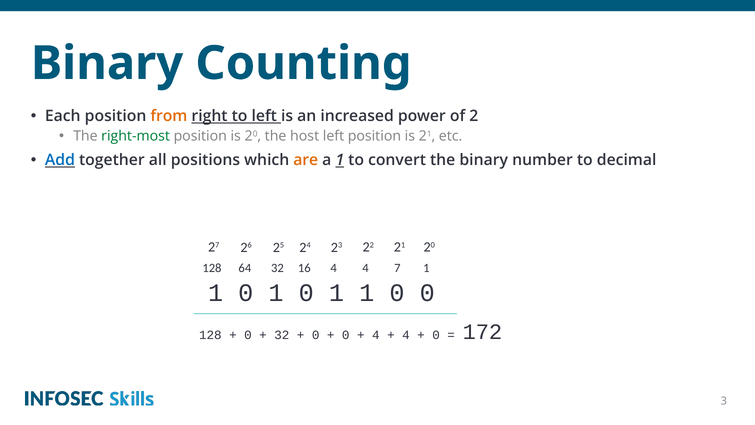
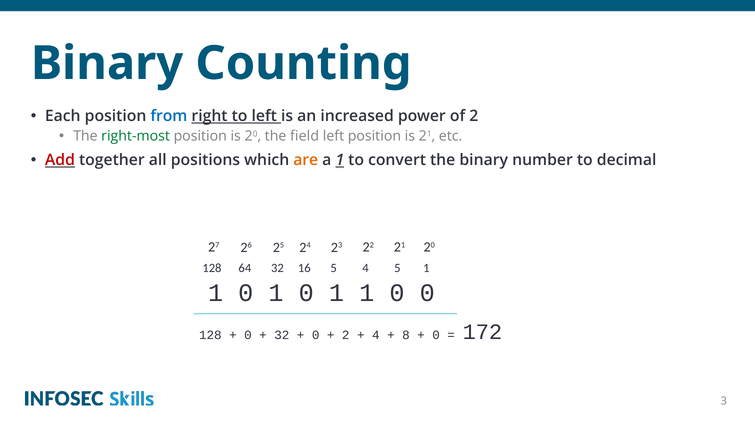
from colour: orange -> blue (169, 116)
host: host -> field (305, 136)
Add colour: blue -> red (60, 160)
16 4: 4 -> 5 (334, 268)
4 7: 7 -> 5 (397, 268)
0: 0 -> 2 (346, 335)
4: 4 -> 8 (406, 335)
